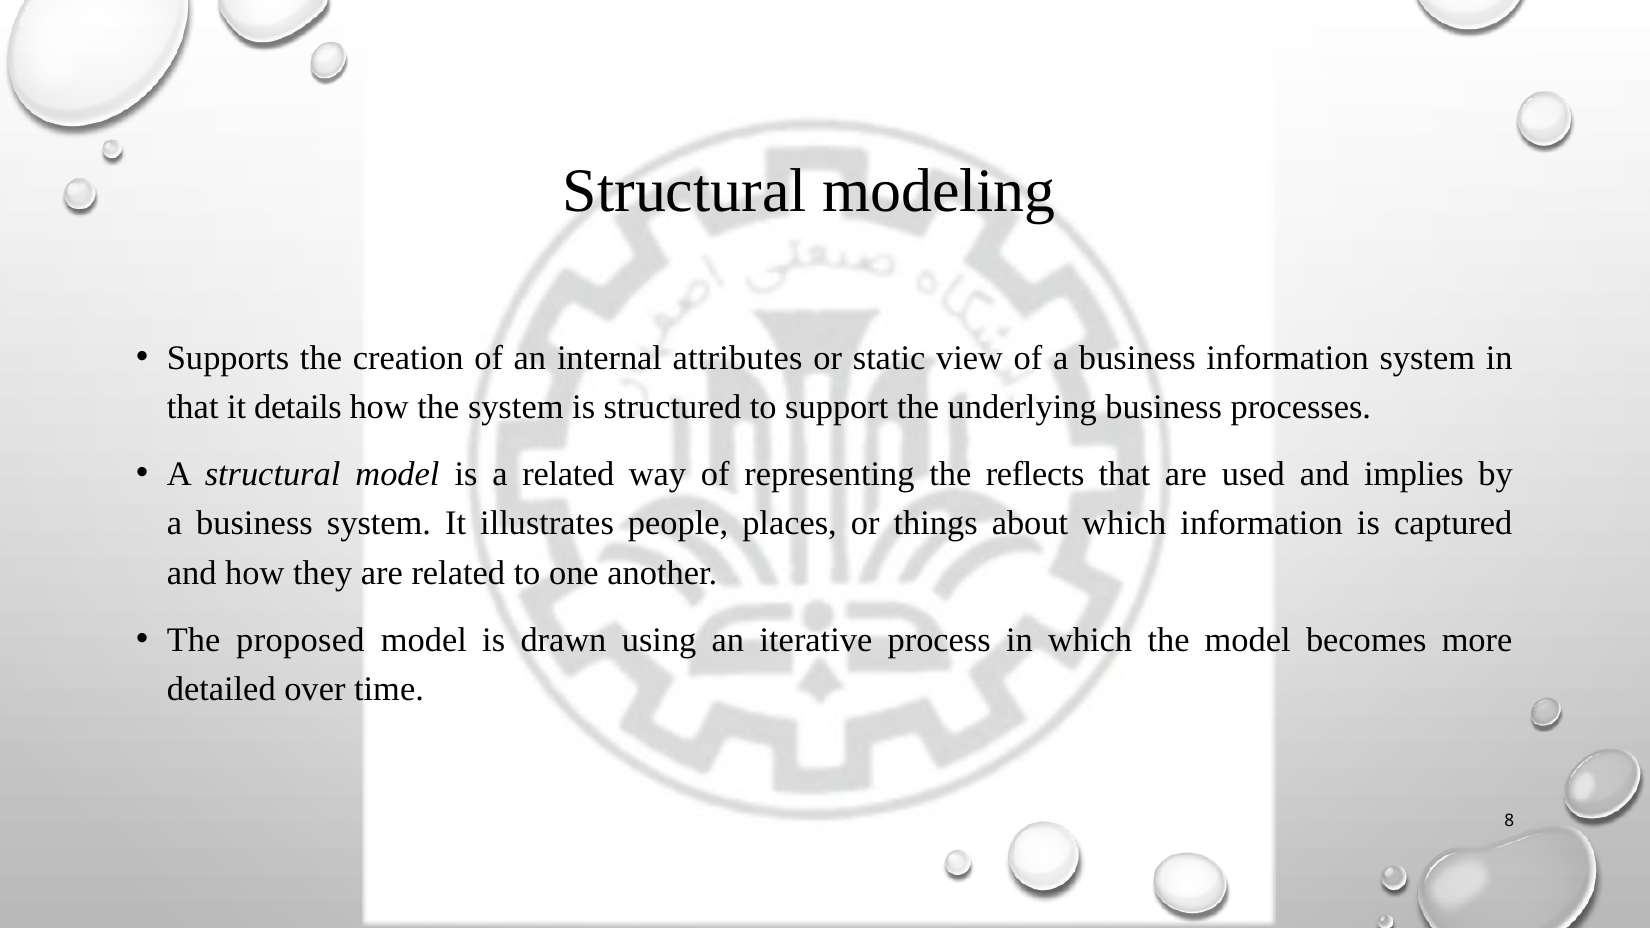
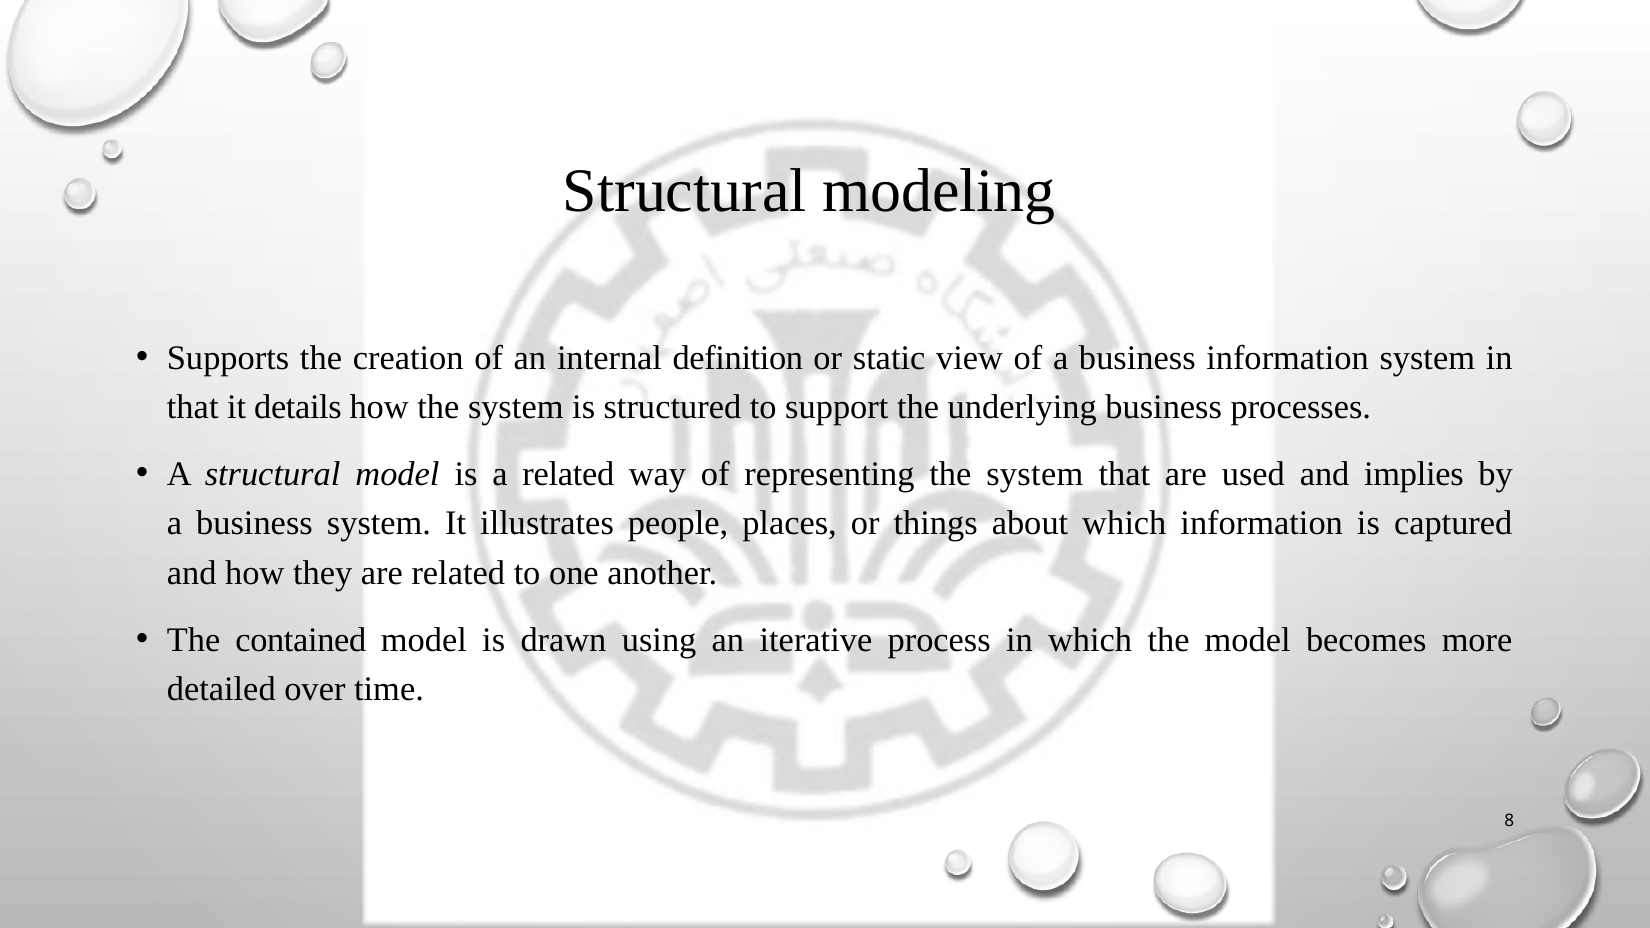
attributes: attributes -> definition (738, 358)
representing the reflects: reflects -> system (1035, 474)
proposed: proposed -> contained (301, 640)
